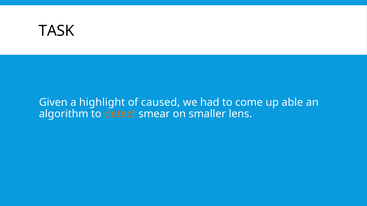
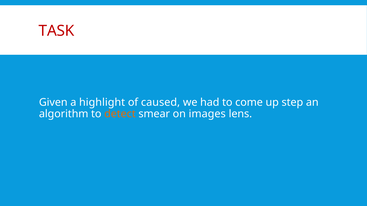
TASK colour: black -> red (57, 31)
able: able -> step (292, 103)
smaller: smaller -> images (207, 114)
